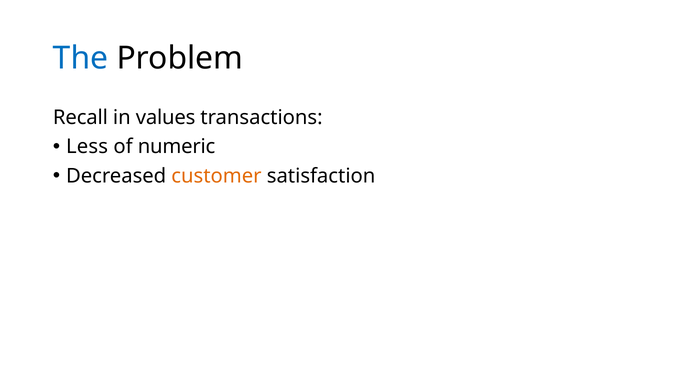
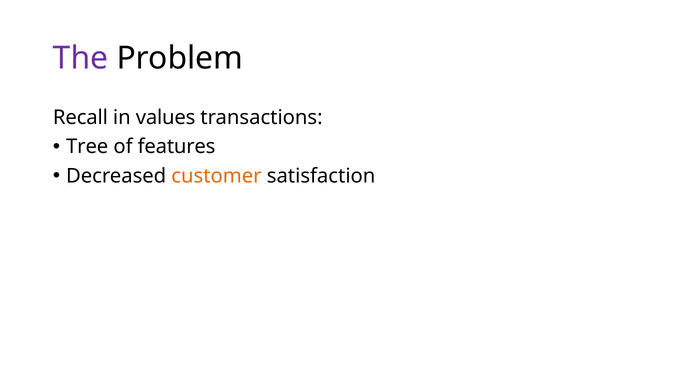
The colour: blue -> purple (81, 58)
Less: Less -> Tree (87, 147)
numeric: numeric -> features (177, 147)
